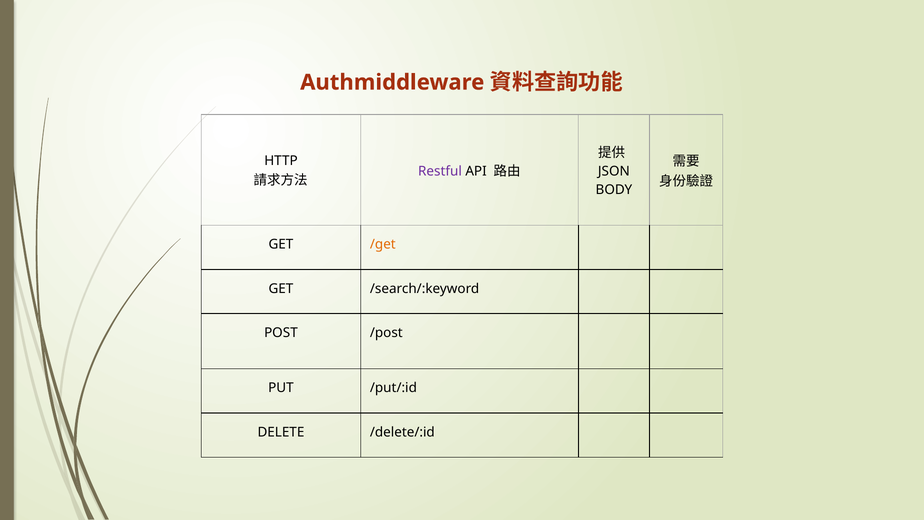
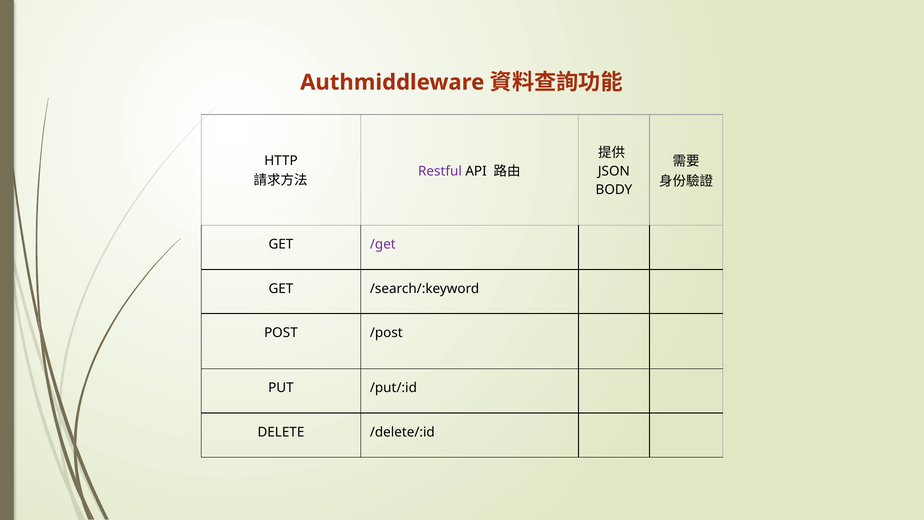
/get colour: orange -> purple (383, 244)
